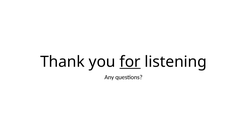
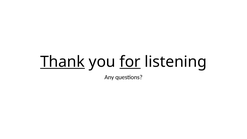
Thank underline: none -> present (62, 62)
